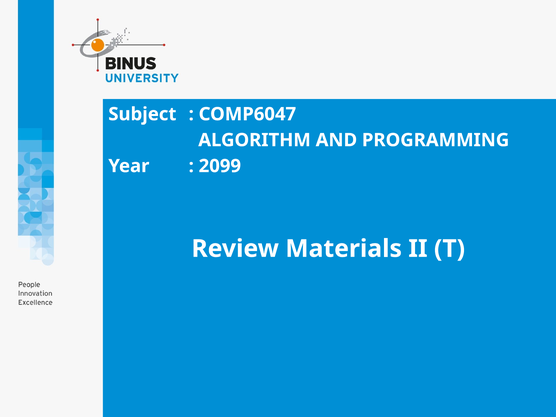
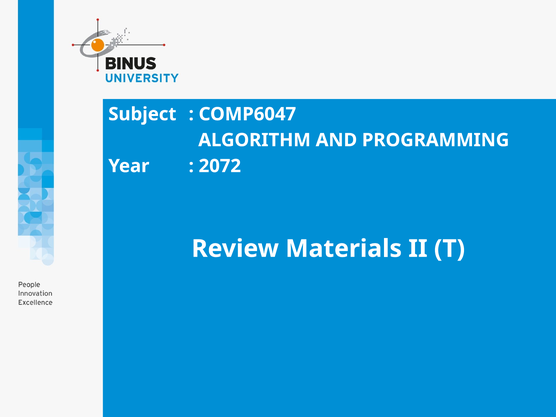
2099: 2099 -> 2072 (220, 166)
